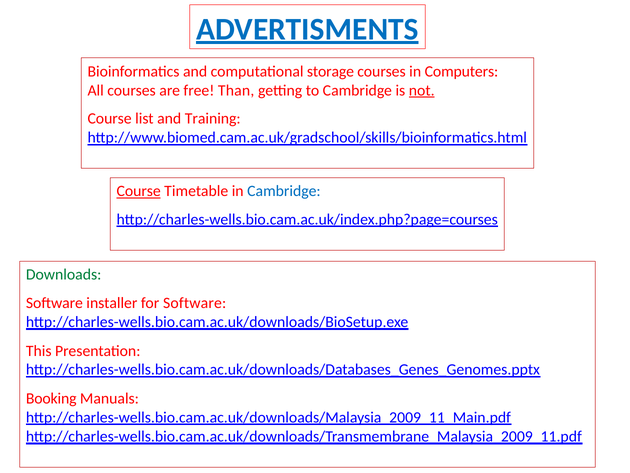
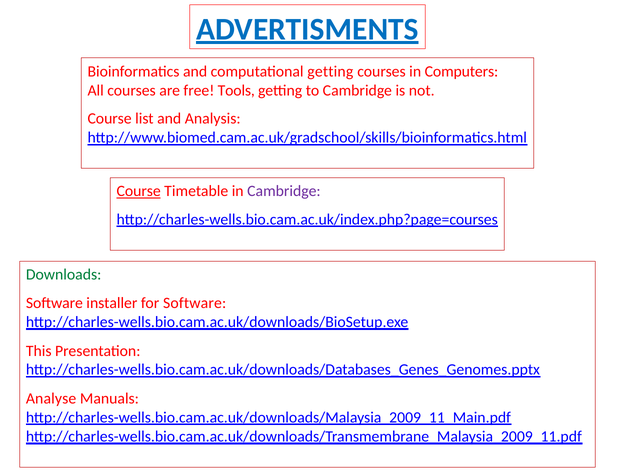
computational storage: storage -> getting (330, 71)
Than: Than -> Tools (236, 90)
not underline: present -> none (422, 90)
Training: Training -> Analysis (213, 119)
Cambridge colour: blue -> purple (284, 191)
Booking: Booking -> Analyse (51, 398)
